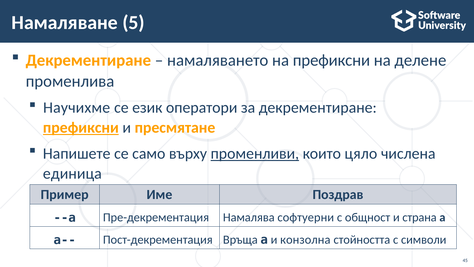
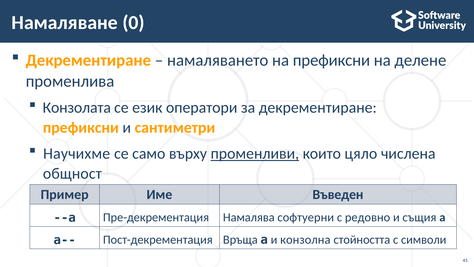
5: 5 -> 0 (133, 22)
Научихме: Научихме -> Конзолата (77, 108)
префиксни underline: present -> none (81, 128)
пресмятане: пресмятане -> сантиметри (175, 128)
Напишете: Напишете -> Научихме (77, 153)
единица: единица -> общност (72, 173)
Поздрав: Поздрав -> Въведен (338, 194)
общност: общност -> редовно (368, 217)
страна: страна -> същия (419, 217)
